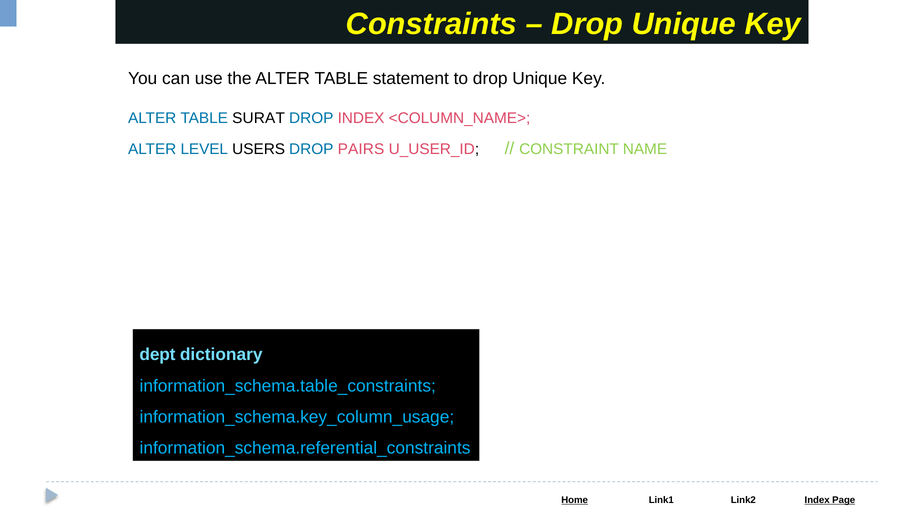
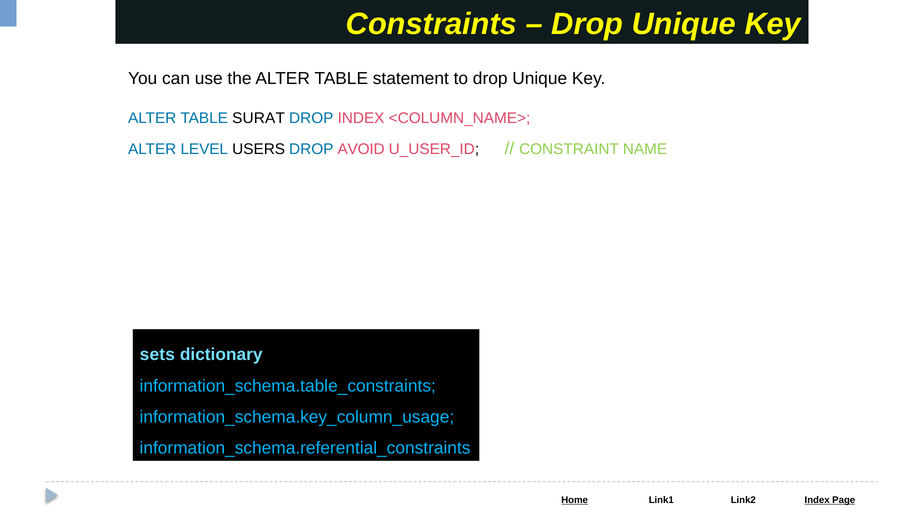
PAIRS: PAIRS -> AVOID (361, 149)
dept: dept -> sets (157, 354)
